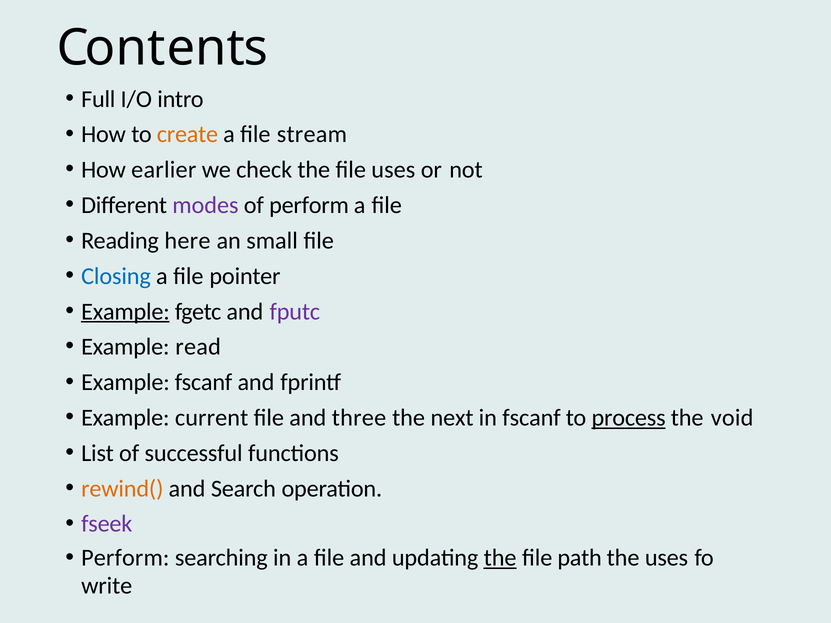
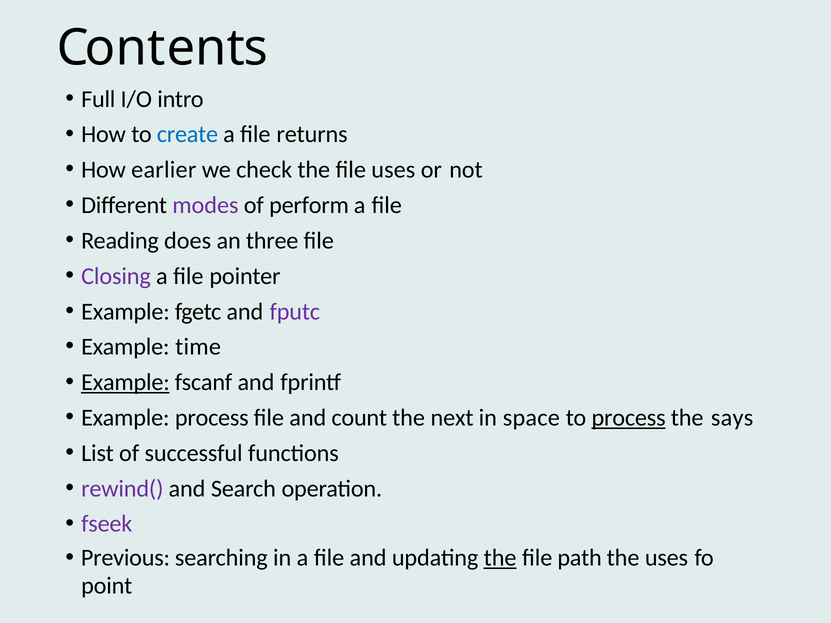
create colour: orange -> blue (187, 135)
stream: stream -> returns (312, 135)
here: here -> does (188, 241)
small: small -> three (272, 241)
Closing colour: blue -> purple (116, 276)
Example underline: present -> none (125, 312)
read: read -> time (198, 347)
Example underline: none -> present (125, 383)
Example current: current -> process (212, 418)
three: three -> count (359, 418)
in fscanf: fscanf -> space (531, 418)
void: void -> says (732, 418)
rewind( colour: orange -> purple (122, 489)
Perform: Perform -> Previous (125, 558)
write: write -> point (107, 586)
